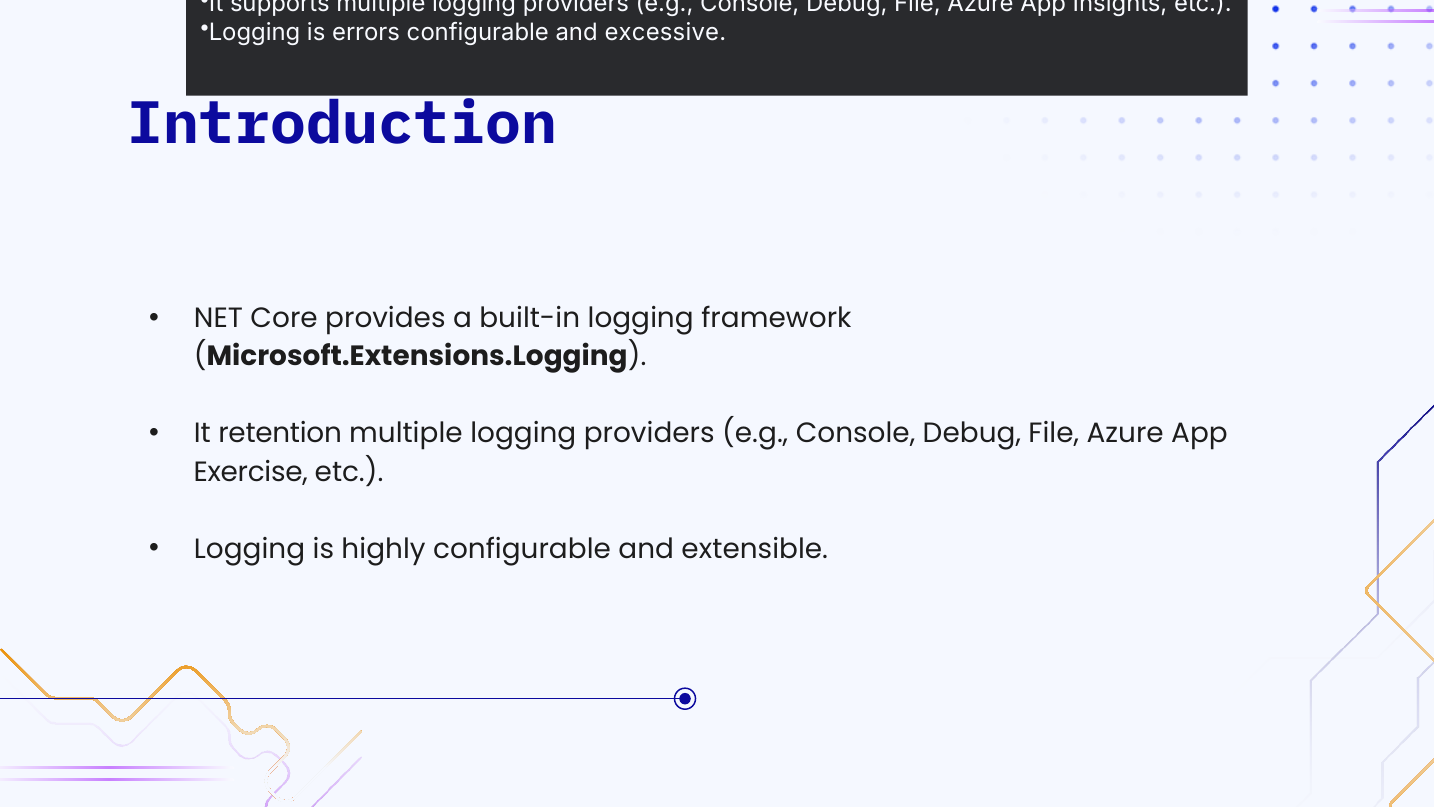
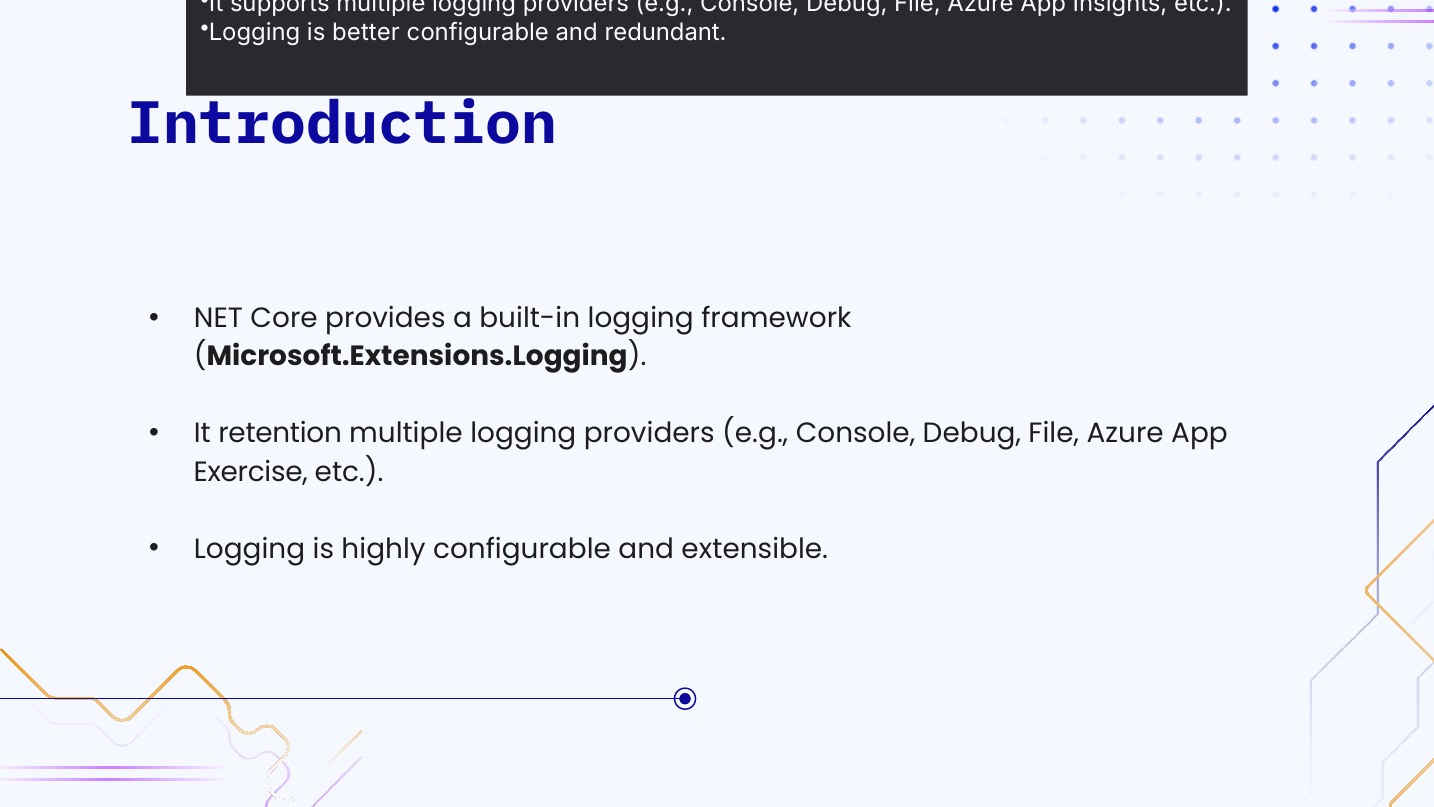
errors: errors -> better (366, 33)
excessive: excessive -> redundant (666, 33)
